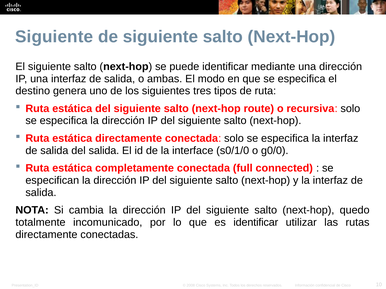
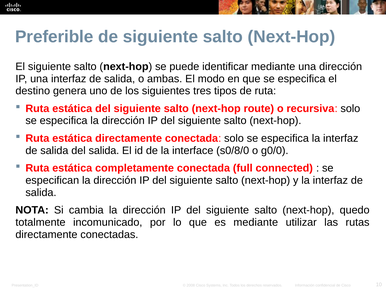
Siguiente: Siguiente -> Preferible (54, 37)
s0/1/0: s0/1/0 -> s0/8/0 (233, 151)
es identificar: identificar -> mediante (256, 223)
